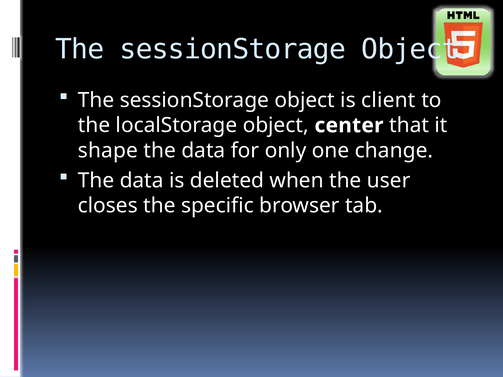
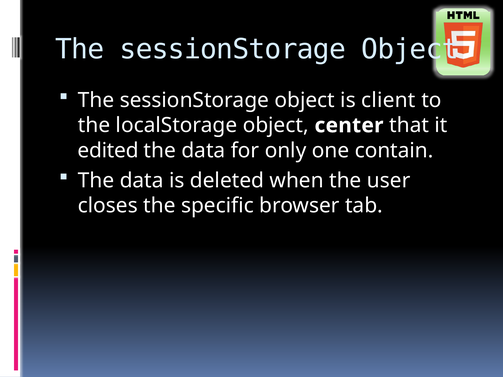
shape: shape -> edited (108, 151)
change: change -> contain (394, 151)
